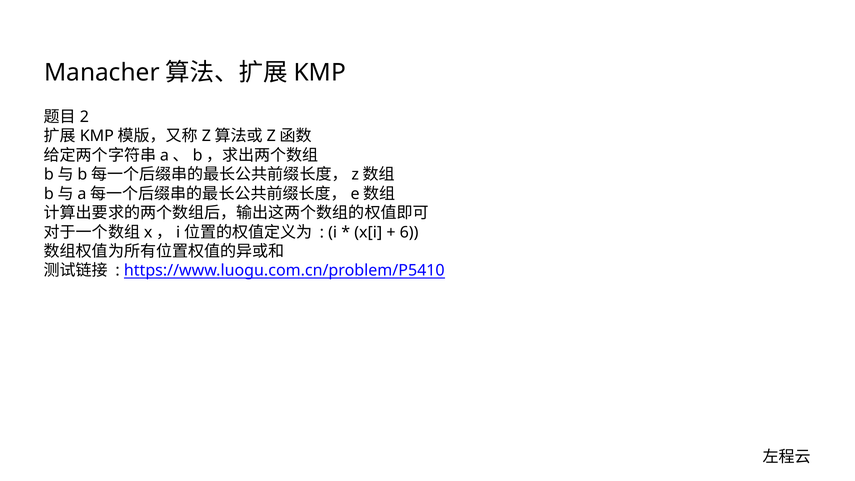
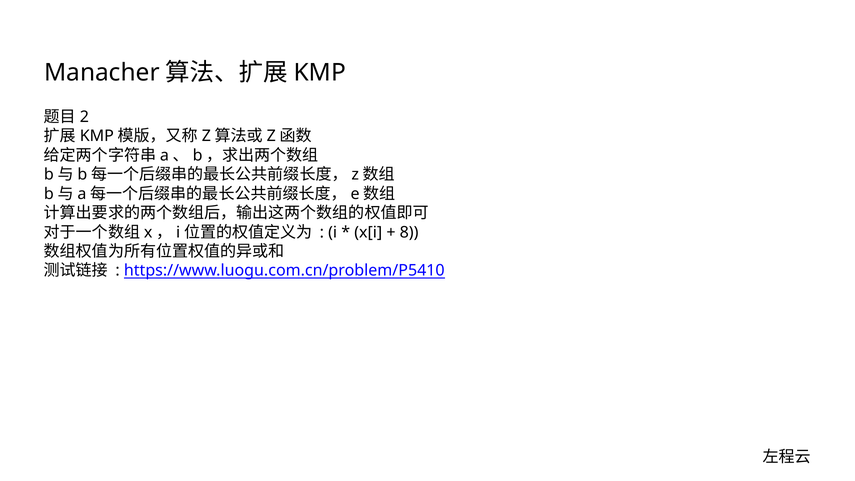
6: 6 -> 8 (409, 232)
